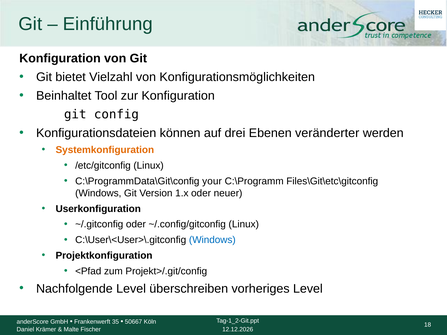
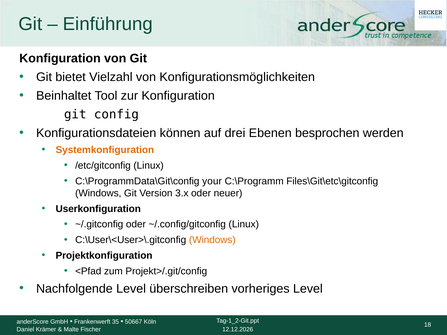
veränderter: veränderter -> besprochen (327, 133)
1.x: 1.x -> 3.x (182, 193)
Windows colour: blue -> orange (212, 240)
